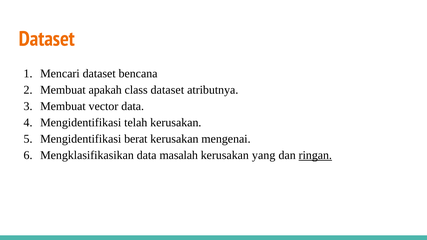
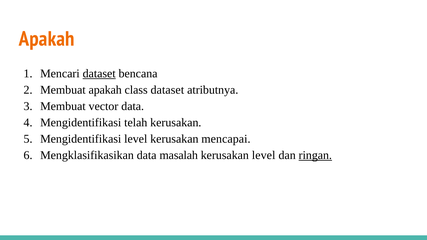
Dataset: Dataset -> Apakah (47, 39)
dataset underline: none -> present (99, 74)
Mengidentifikasi berat: berat -> level (136, 139)
mengenai: mengenai -> mencapai (226, 139)
kerusakan yang: yang -> level (264, 155)
